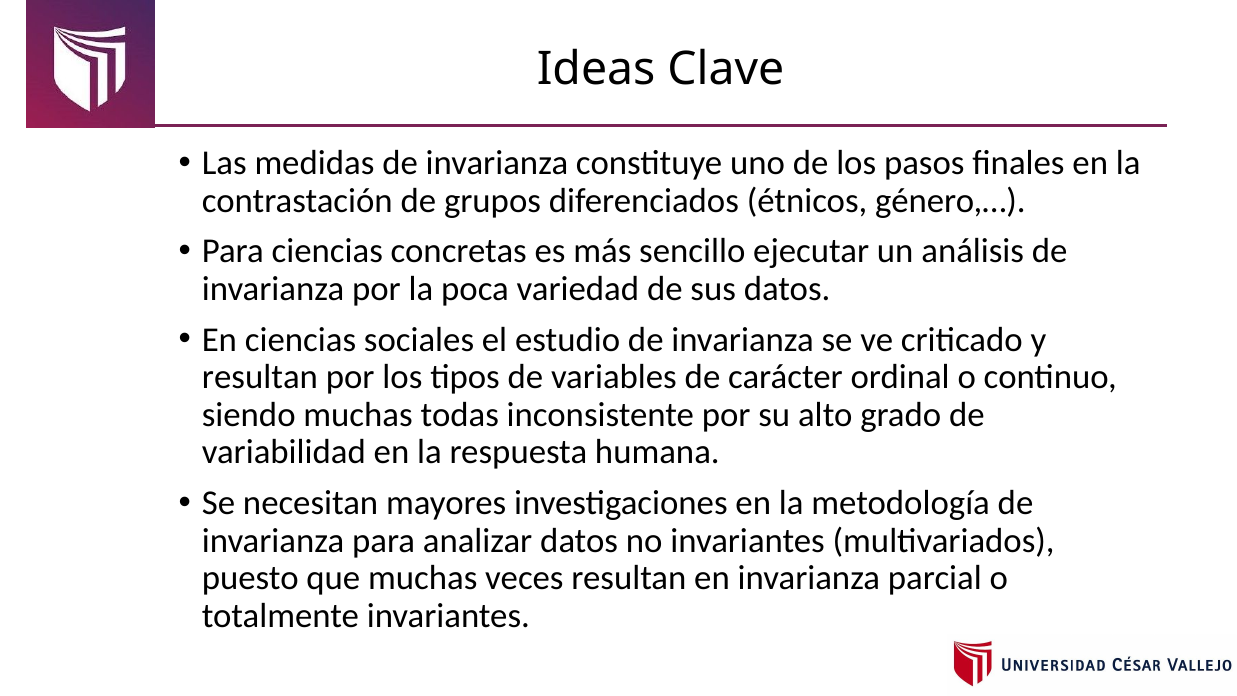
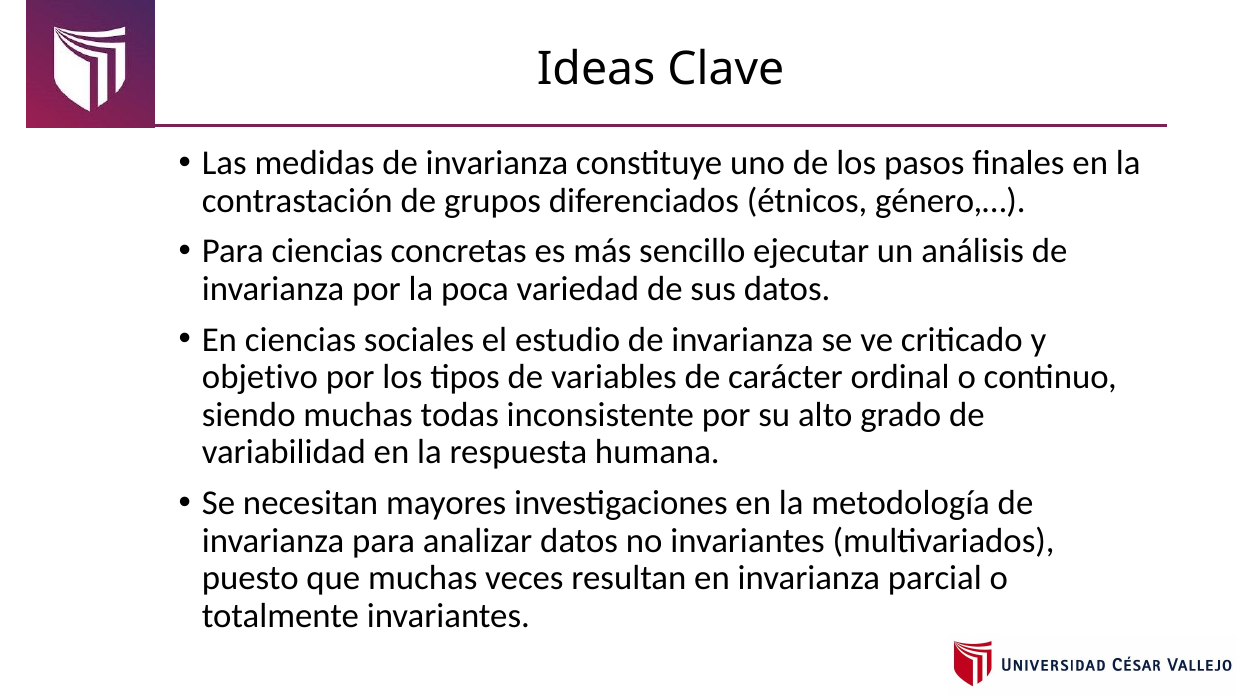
resultan: resultan -> objetivo (260, 377)
